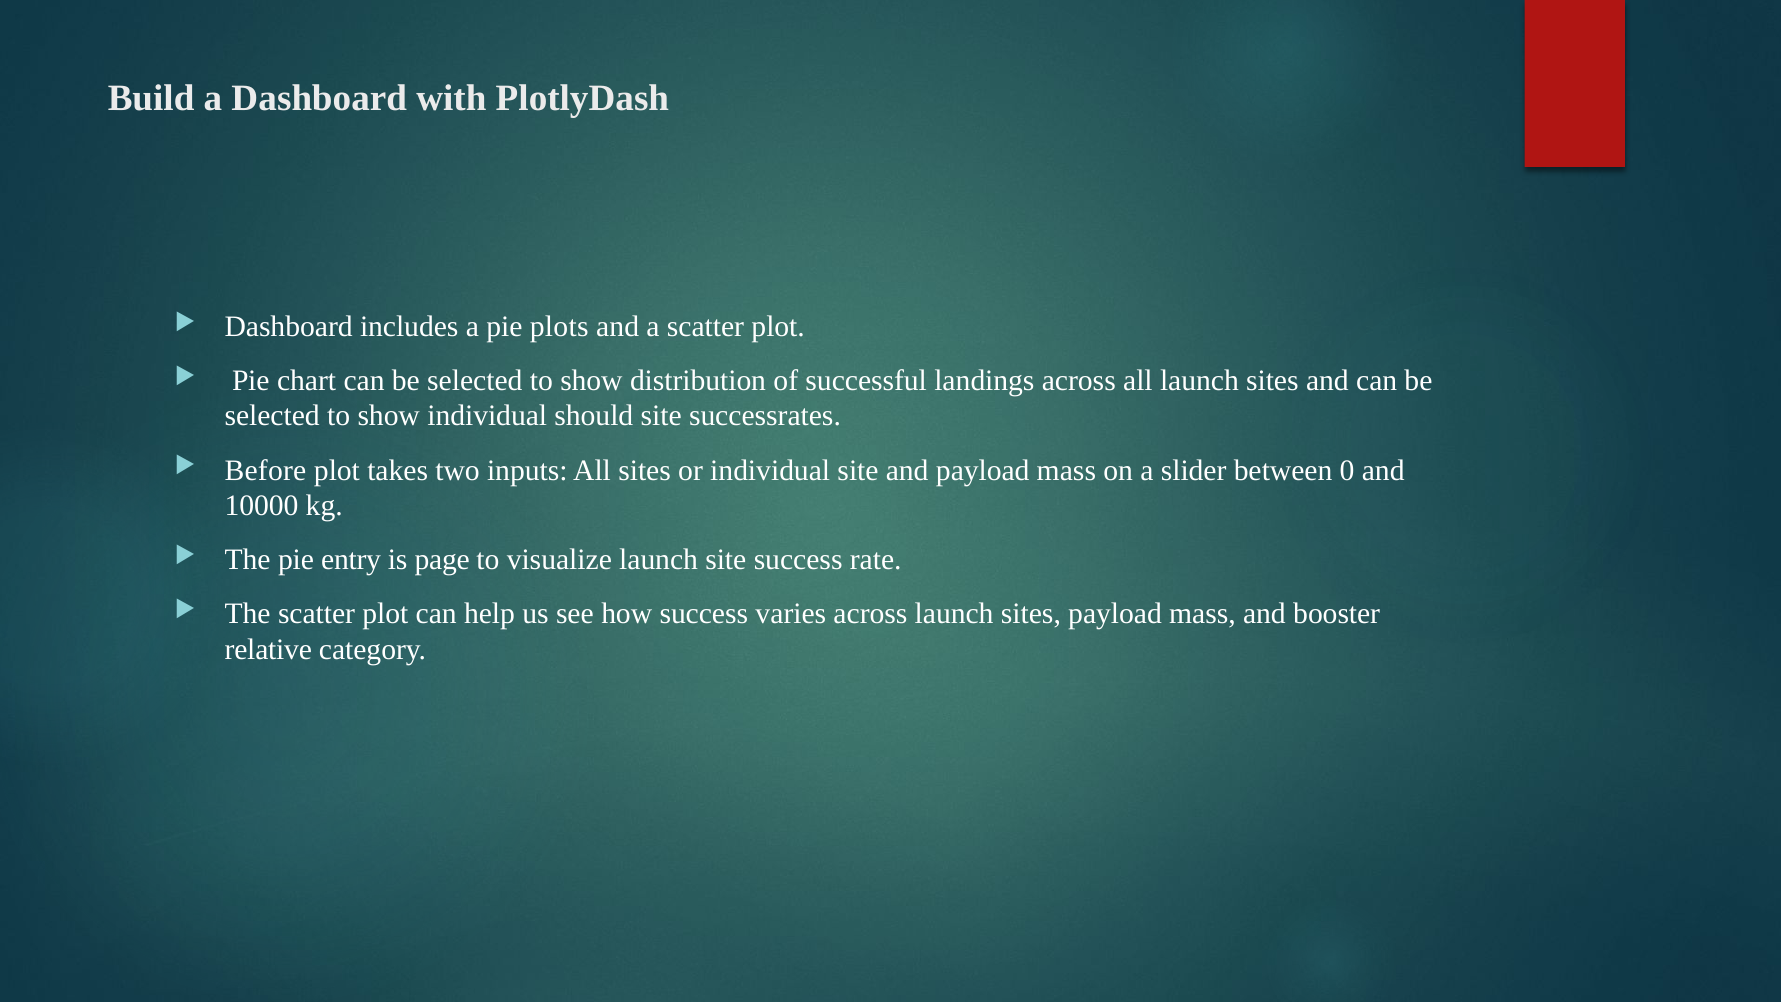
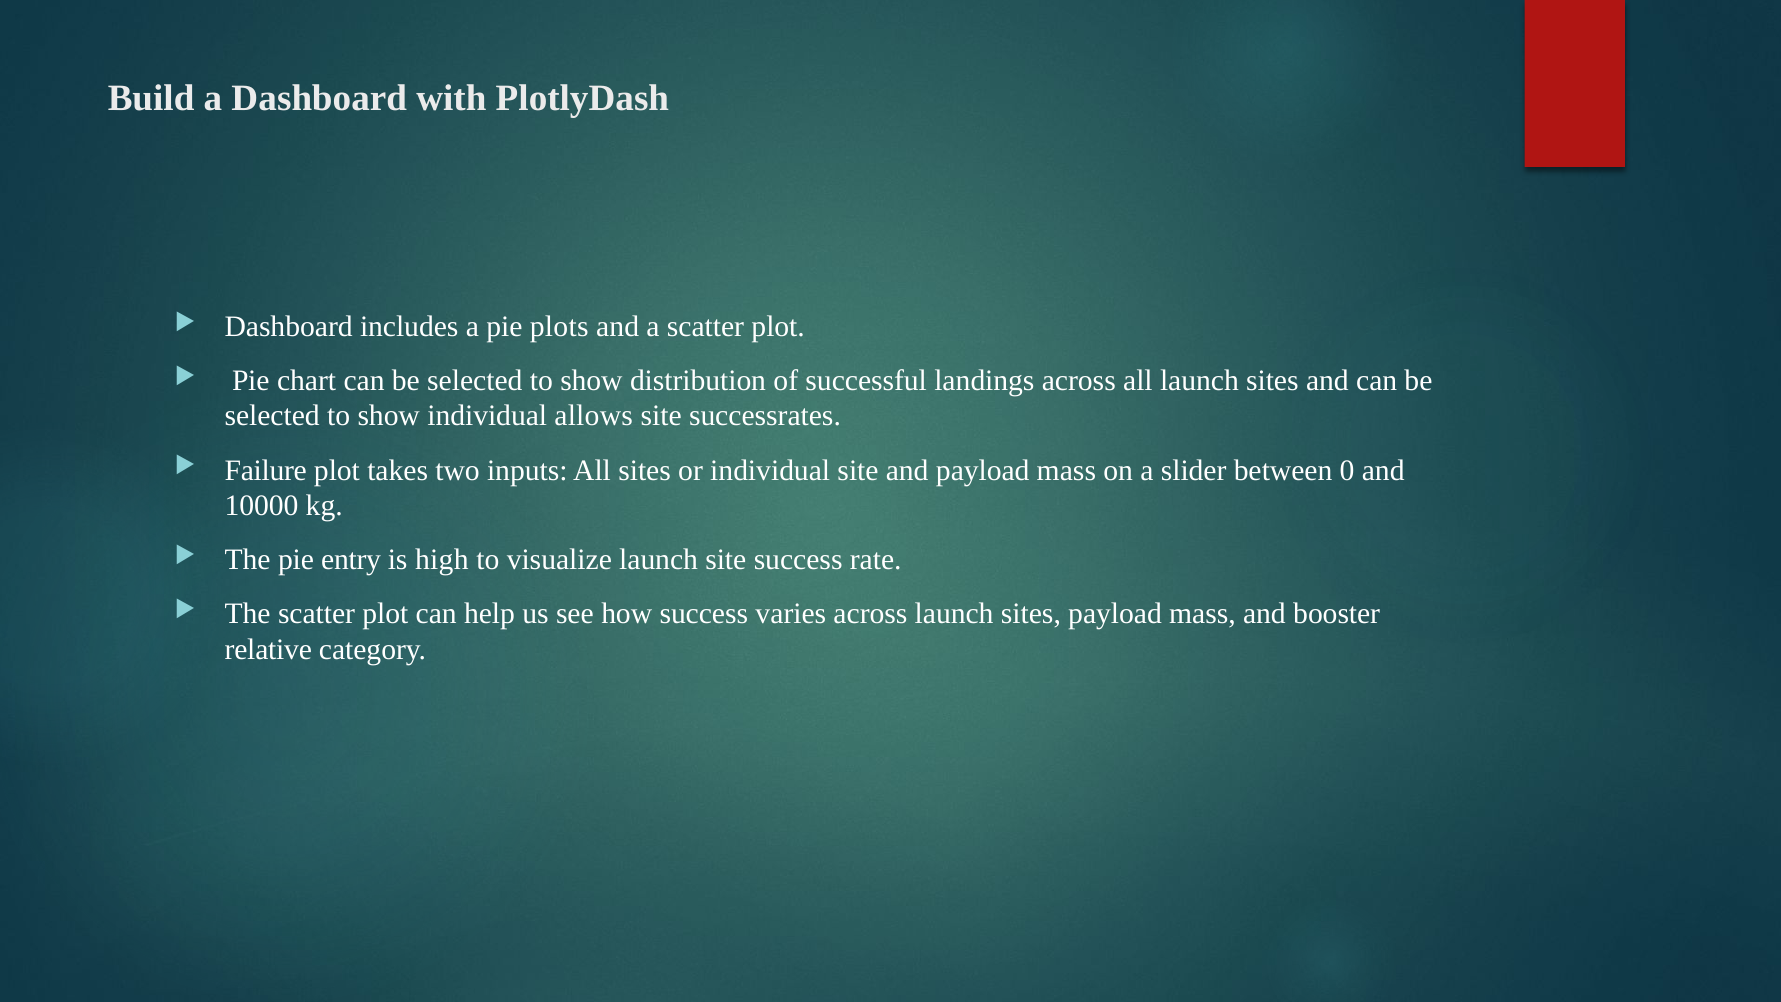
should: should -> allows (594, 416)
Before: Before -> Failure (266, 470)
page: page -> high (442, 560)
